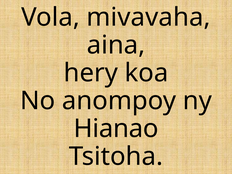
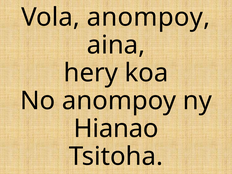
Vola mivavaha: mivavaha -> anompoy (148, 17)
